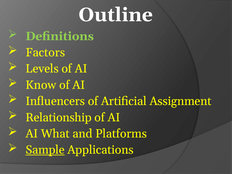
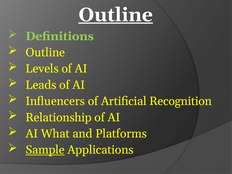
Outline underline: none -> present (116, 15)
Factors: Factors -> Outline (45, 52)
Know: Know -> Leads (41, 85)
Assignment: Assignment -> Recognition (181, 101)
